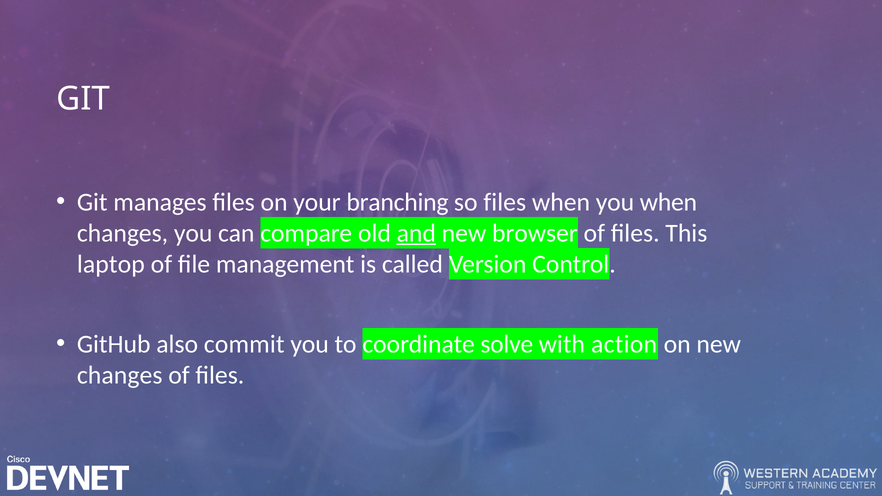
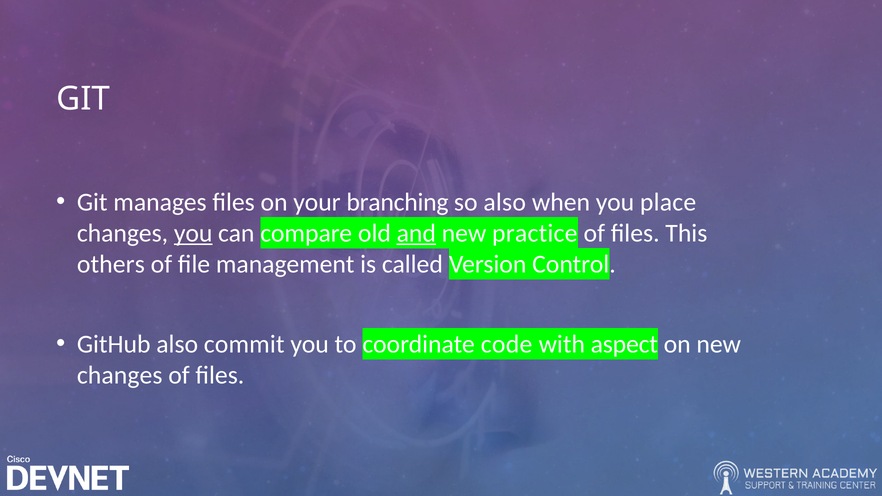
so files: files -> also (505, 202)
you when: when -> place (668, 202)
you underline: none -> present (193, 233)
browser: browser -> practice (535, 233)
laptop: laptop -> others (111, 264)
solve: solve -> code (507, 344)
action: action -> aspect (624, 344)
